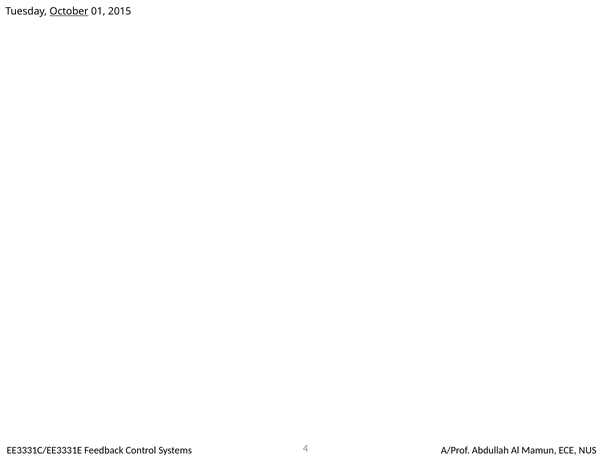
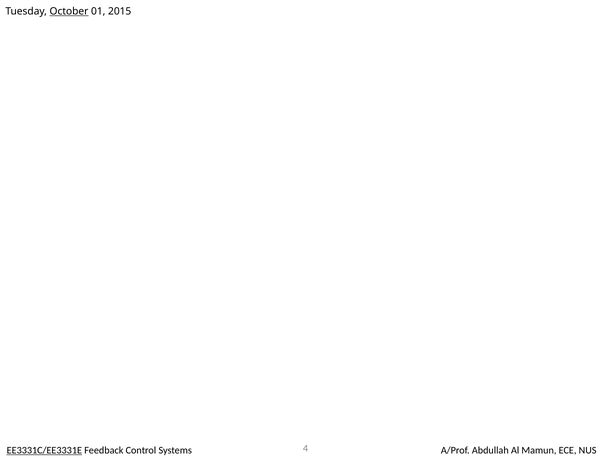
EE3331C/EE3331E underline: none -> present (44, 451)
